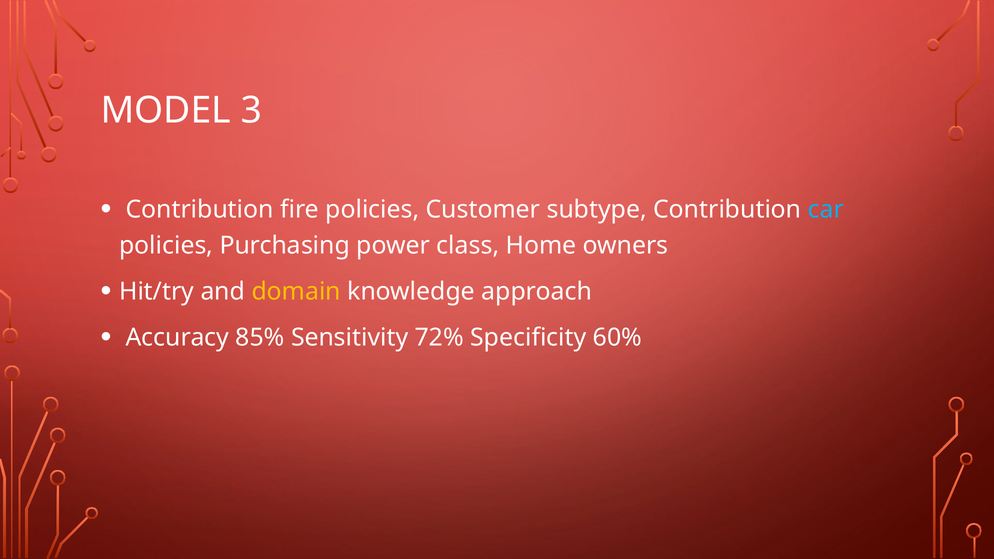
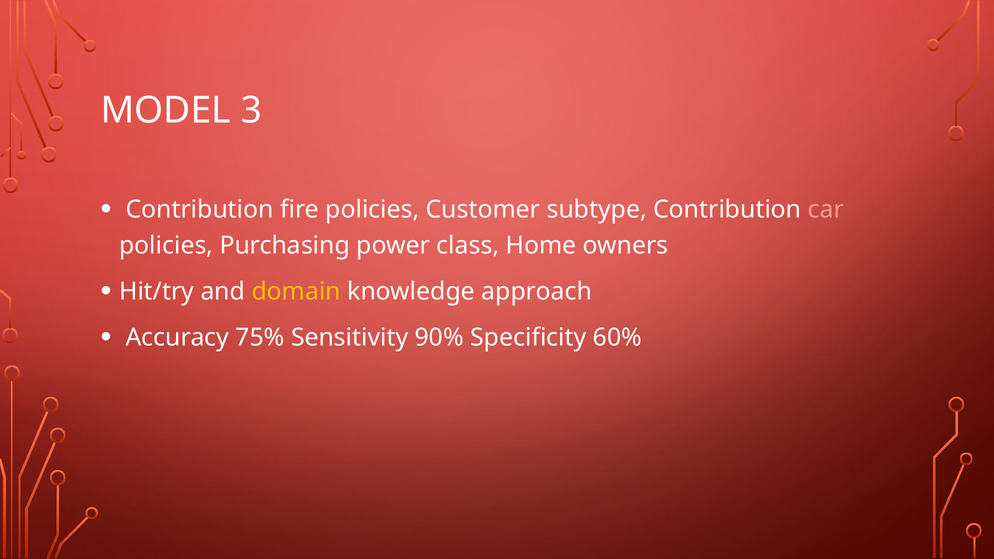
car colour: light blue -> pink (826, 210)
85%: 85% -> 75% (260, 338)
72%: 72% -> 90% (439, 338)
